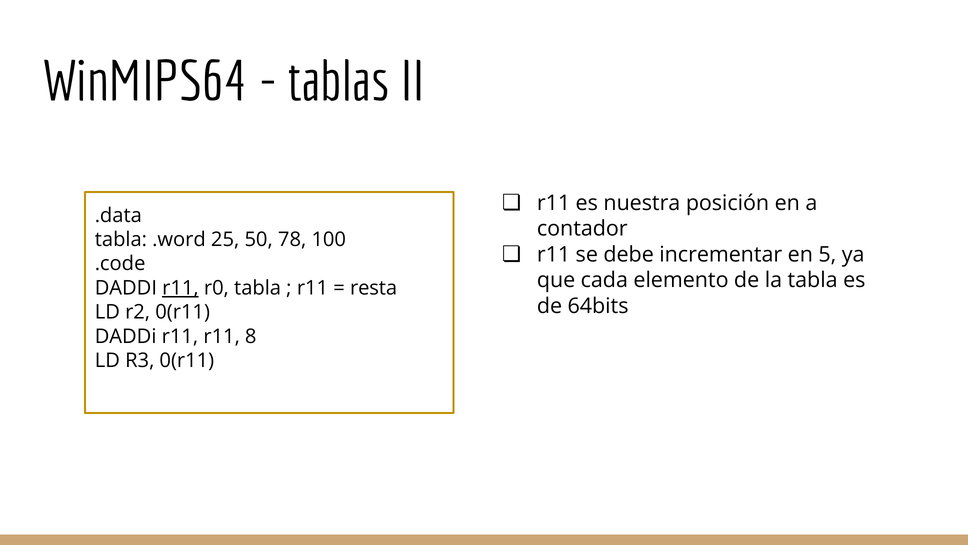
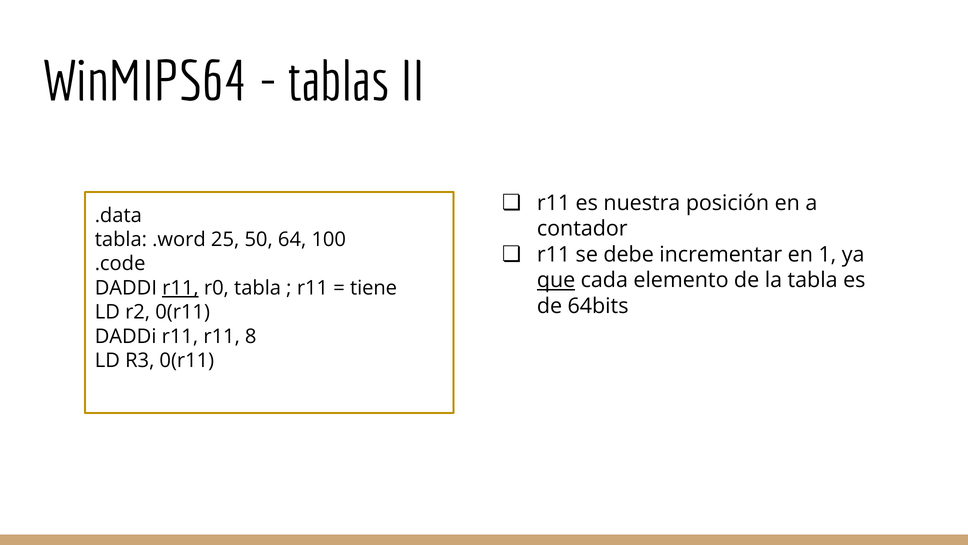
78: 78 -> 64 (292, 239)
5: 5 -> 1 (827, 254)
que underline: none -> present (556, 280)
resta: resta -> tiene (374, 288)
